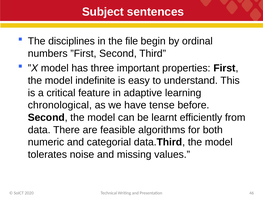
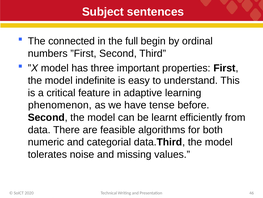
disciplines: disciplines -> connected (72, 41)
file: file -> full (132, 41)
chronological: chronological -> phenomenon (60, 105)
